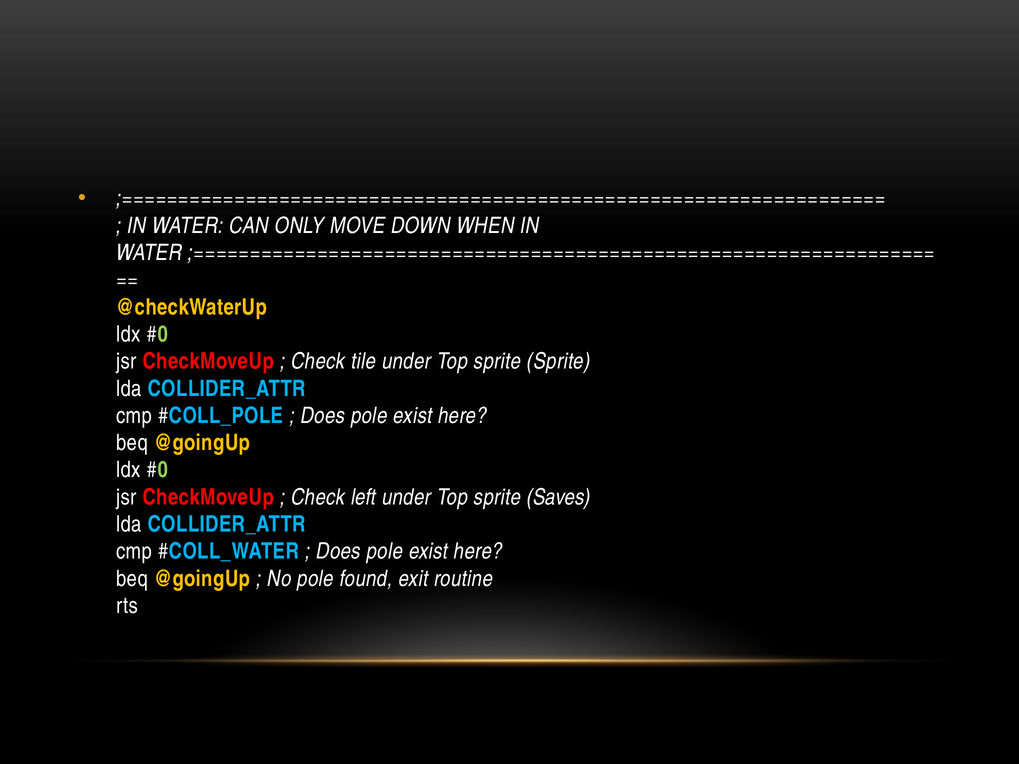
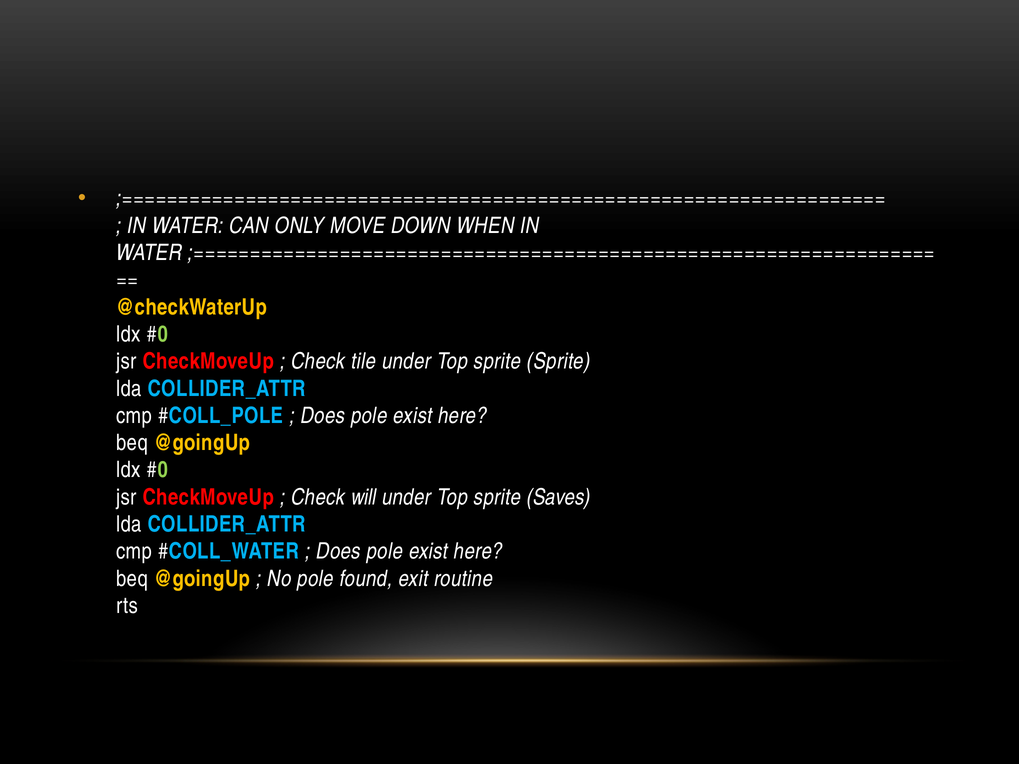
left: left -> will (364, 497)
